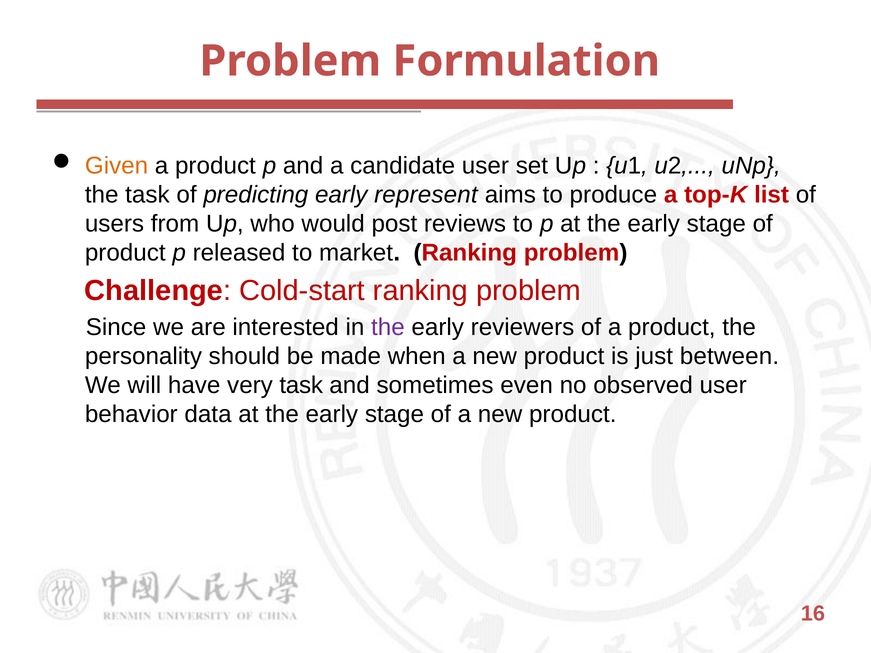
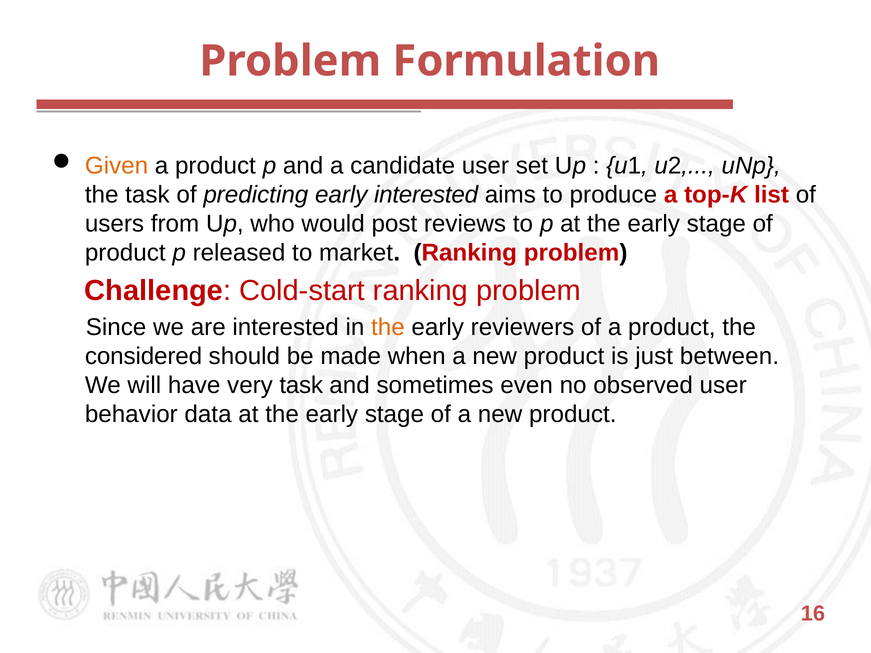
early represent: represent -> interested (426, 195)
the colour: purple -> orange (388, 327)
personality: personality -> considered (144, 356)
